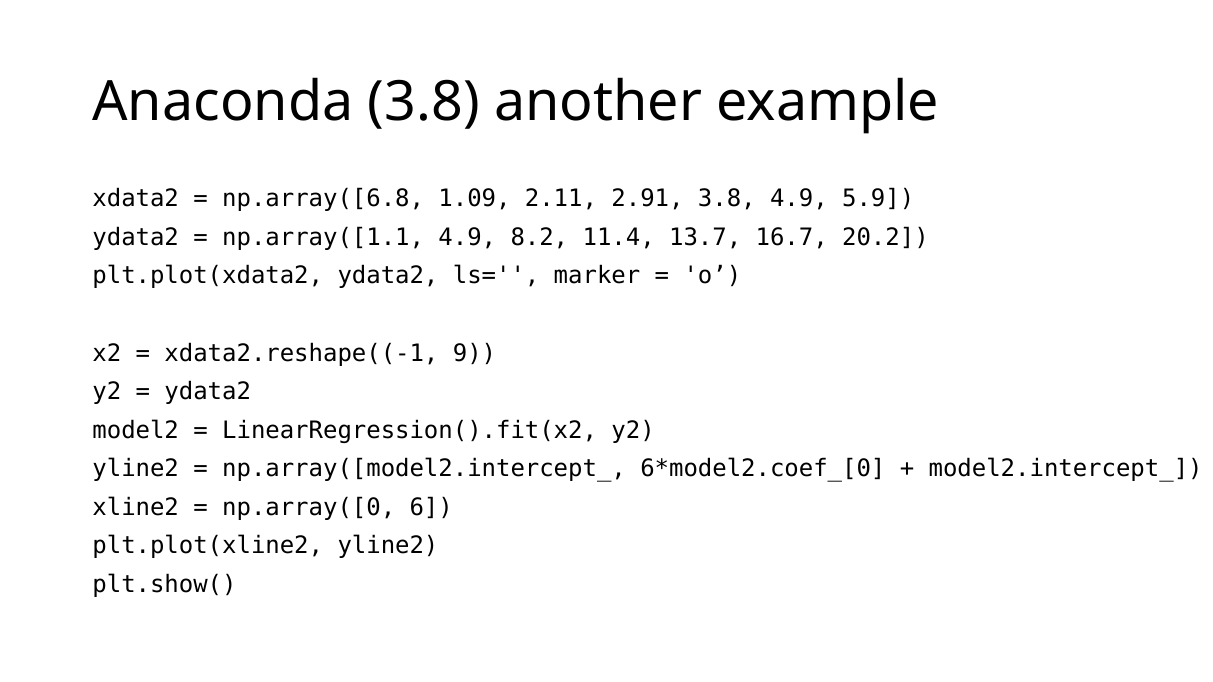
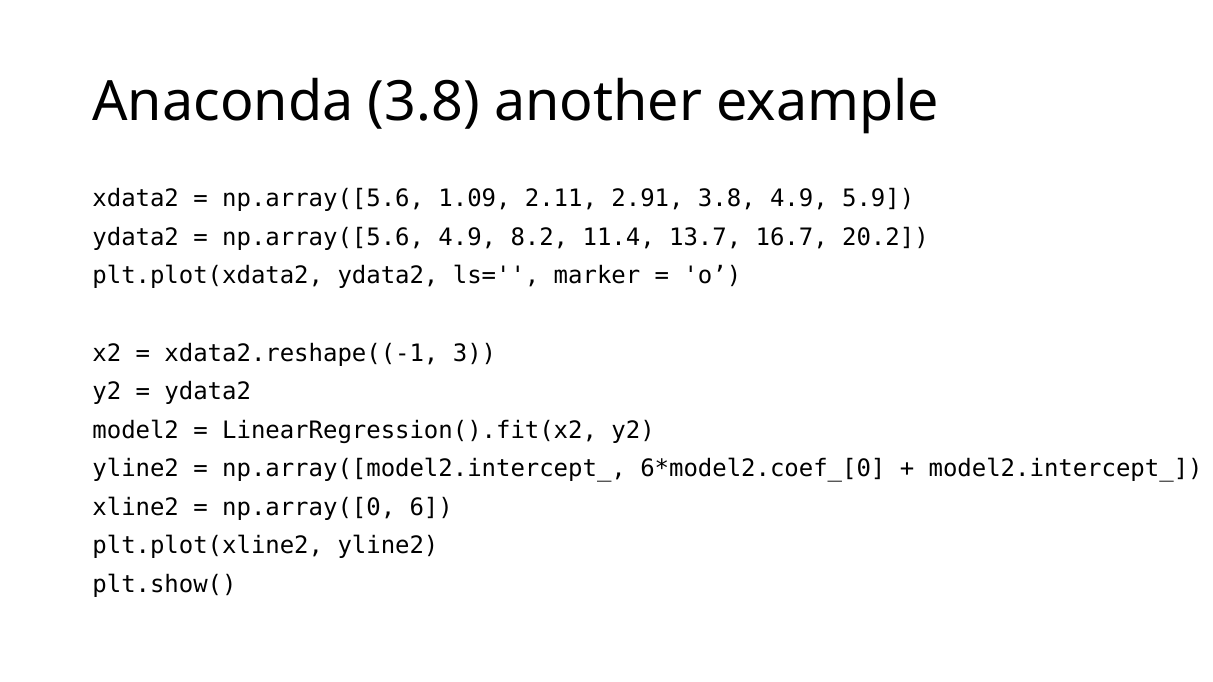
np.array([6.8: np.array([6.8 -> np.array([5.6 (323, 199)
np.array([1.1: np.array([1.1 -> np.array([5.6 (323, 238)
9: 9 -> 3 (475, 353)
